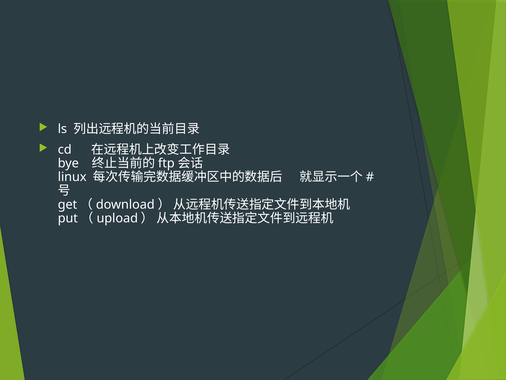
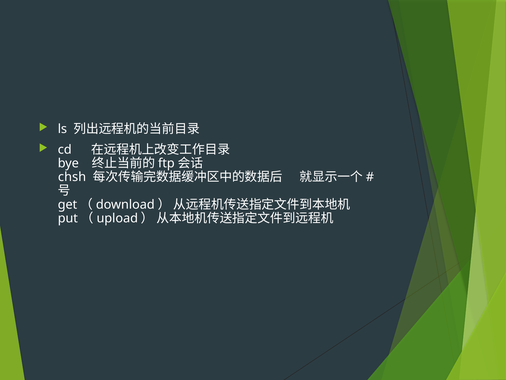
linux: linux -> chsh (72, 177)
